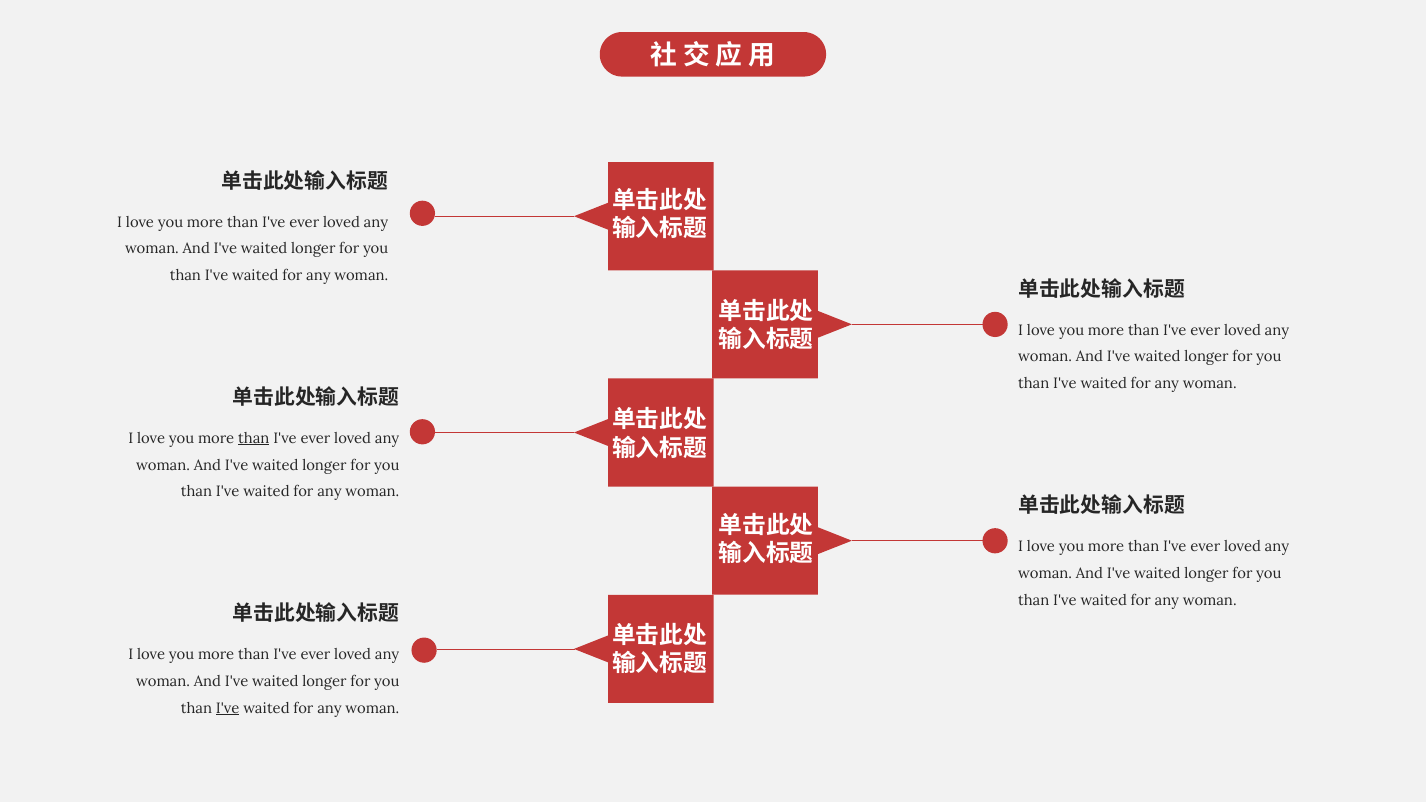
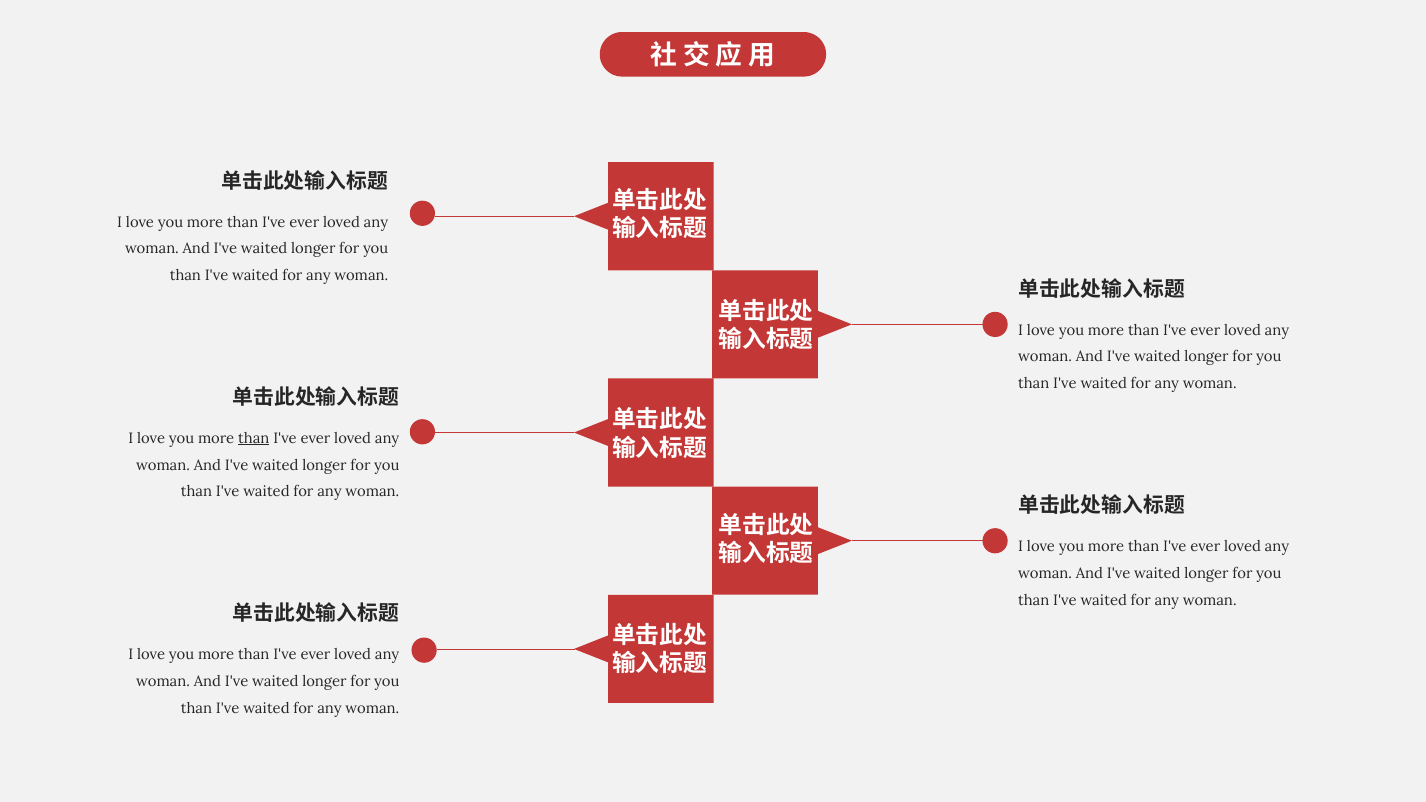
I've underline: present -> none (228, 708)
